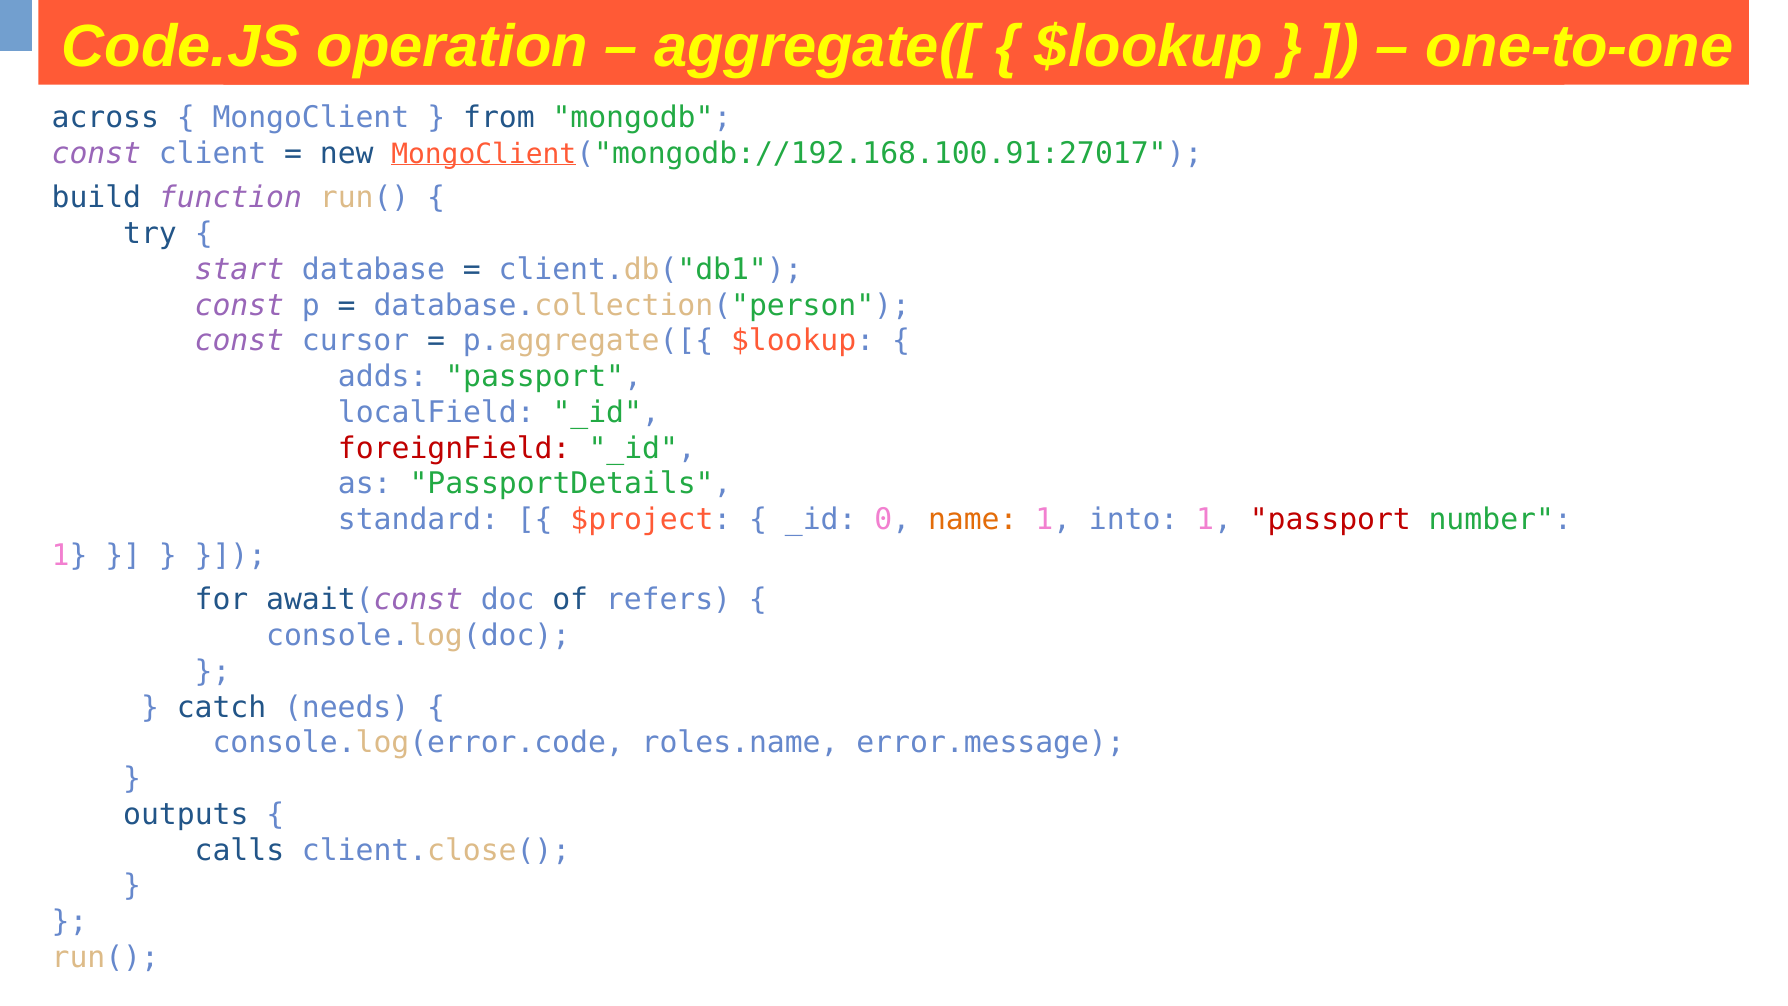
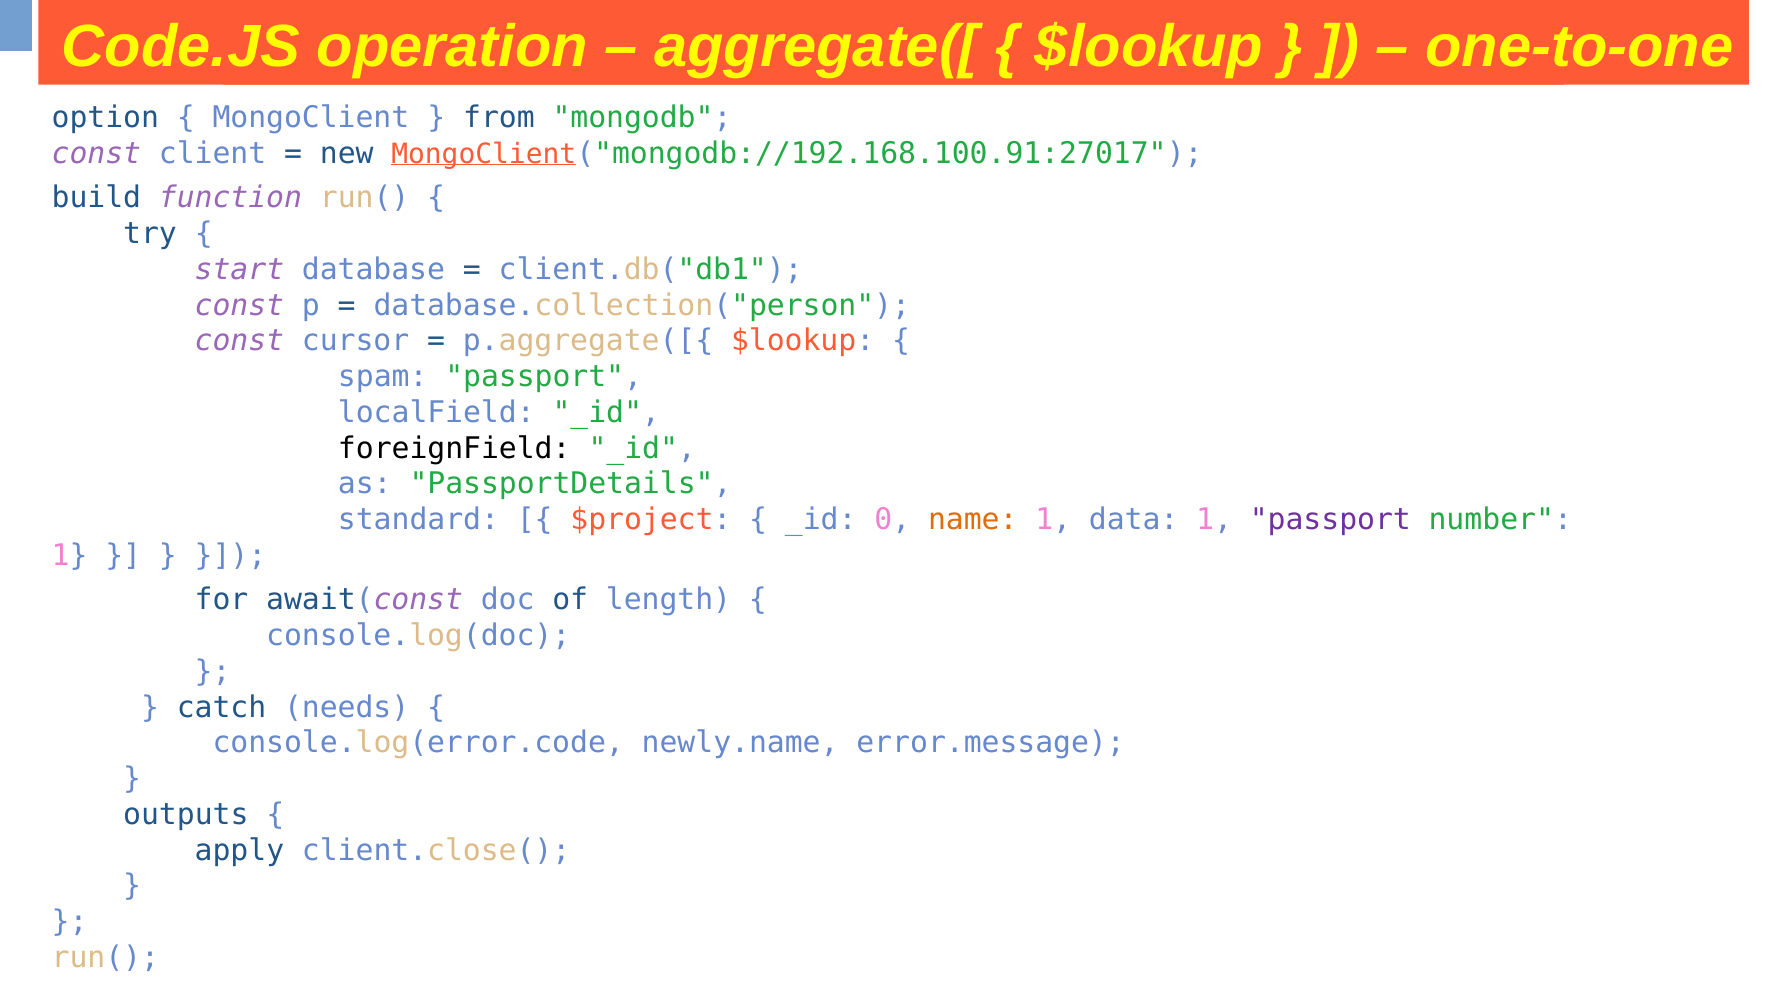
across: across -> option (105, 118)
adds: adds -> spam (383, 377)
foreignField colour: red -> black (454, 448)
into: into -> data (1134, 520)
passport colour: red -> purple (1330, 520)
refers: refers -> length (669, 600)
roles.name: roles.name -> newly.name (740, 743)
calls: calls -> apply (239, 850)
